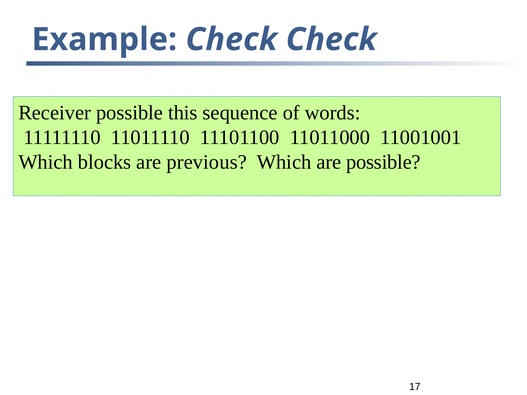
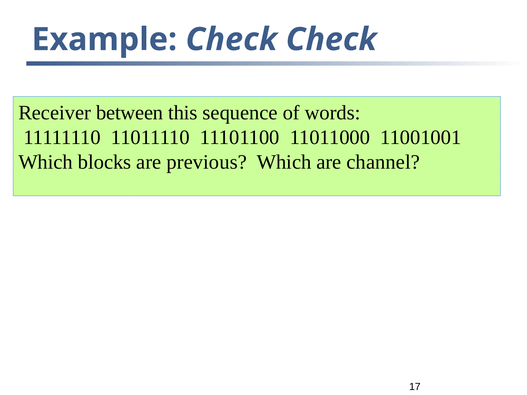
Receiver possible: possible -> between (130, 113)
are possible: possible -> channel (383, 162)
